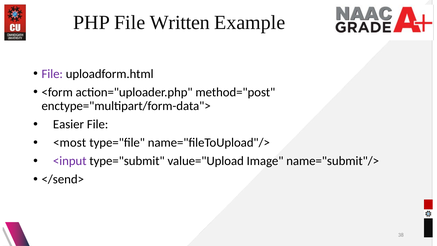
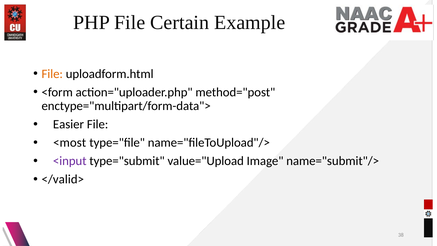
Written: Written -> Certain (180, 23)
File colour: purple -> orange (52, 74)
</send>: </send> -> </valid> (63, 179)
